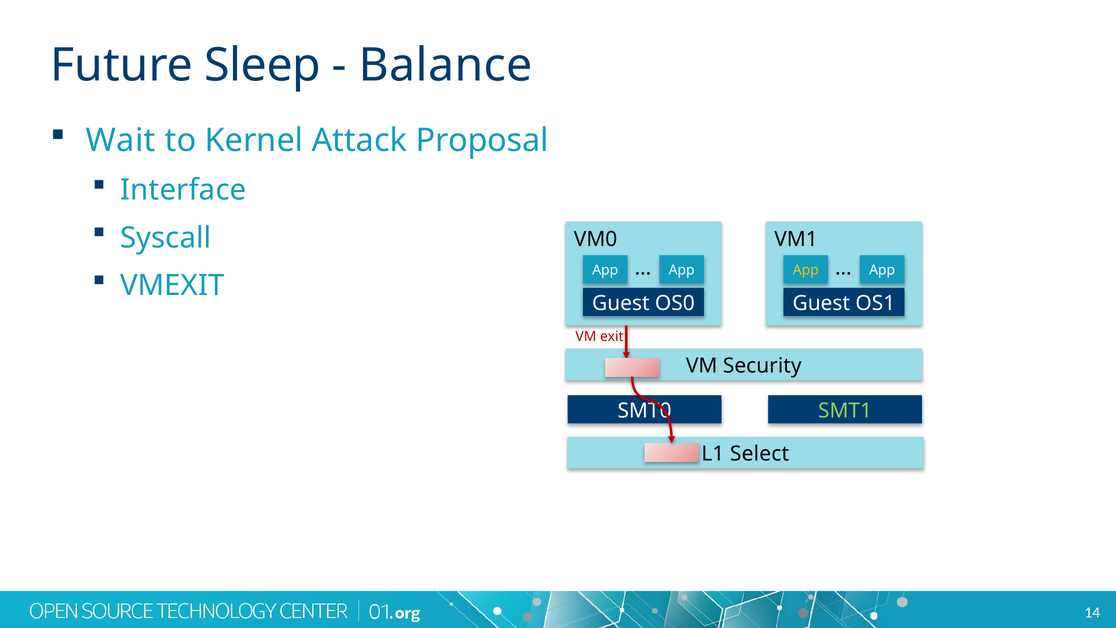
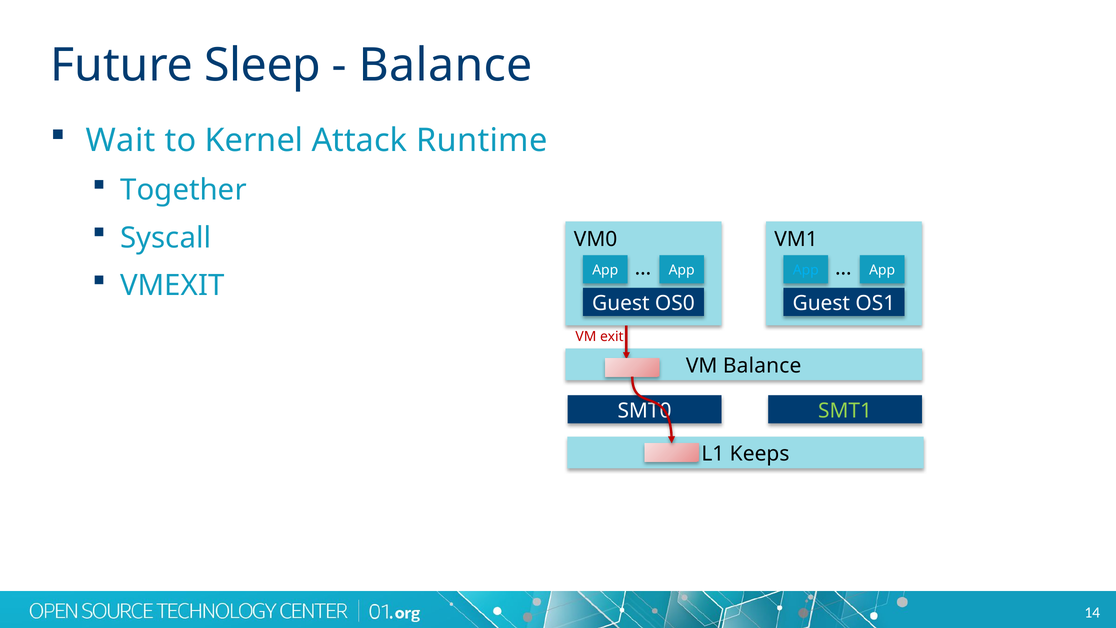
Proposal: Proposal -> Runtime (482, 141)
Interface: Interface -> Together (183, 190)
App colour: yellow -> light blue (806, 270)
VM Security: Security -> Balance (762, 366)
Select: Select -> Keeps (760, 454)
